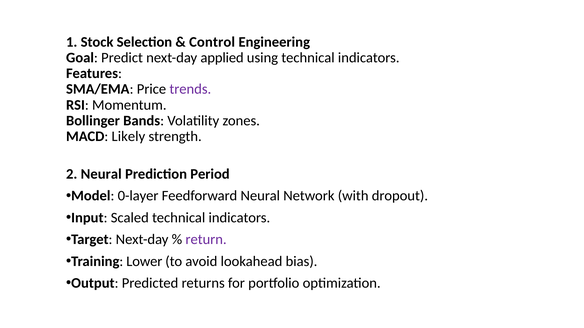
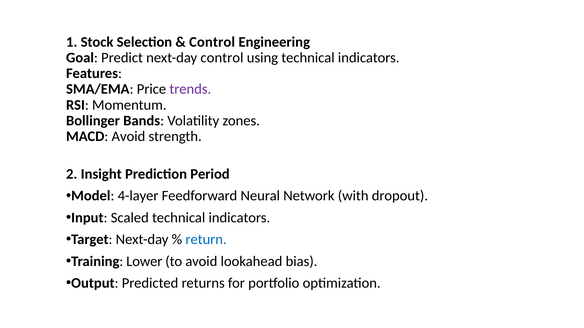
next-day applied: applied -> control (222, 58)
MACD Likely: Likely -> Avoid (128, 137)
2 Neural: Neural -> Insight (101, 174)
0-layer: 0-layer -> 4-layer (138, 196)
return colour: purple -> blue (206, 240)
